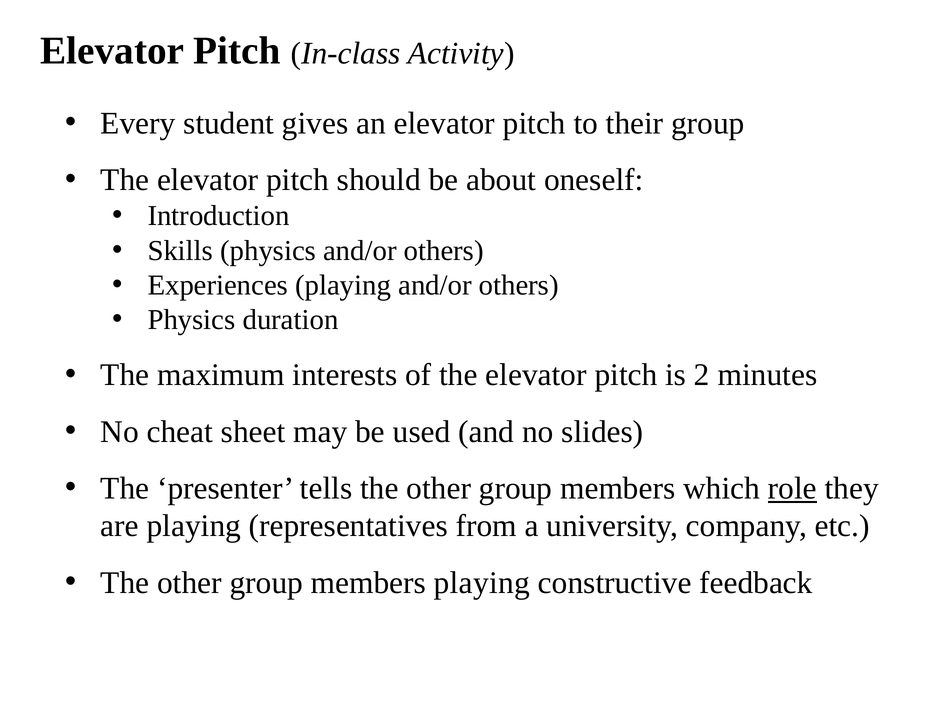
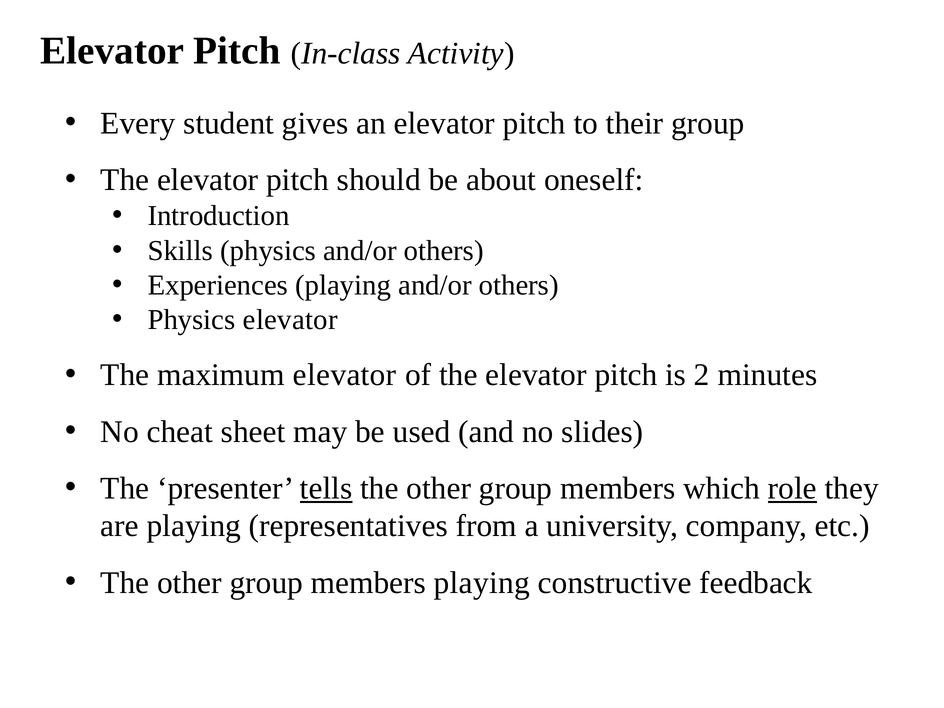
Physics duration: duration -> elevator (290, 320)
maximum interests: interests -> elevator (345, 375)
tells underline: none -> present (326, 488)
